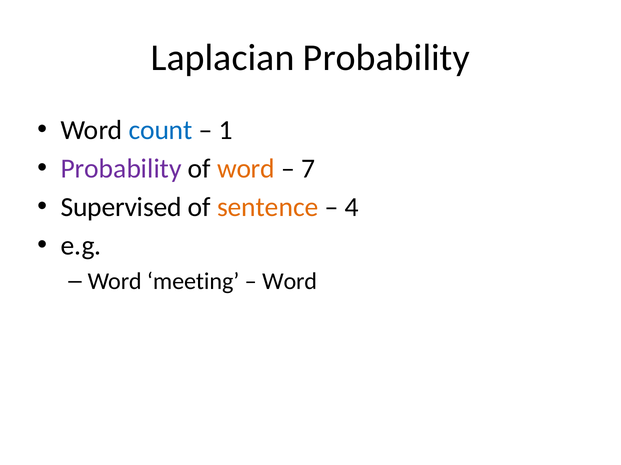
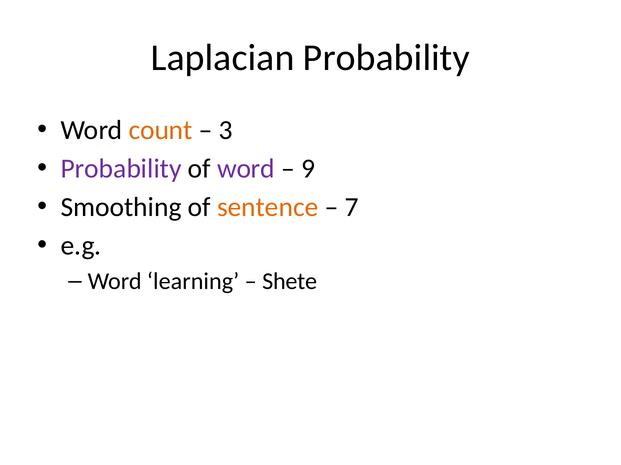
count colour: blue -> orange (161, 130)
1: 1 -> 3 (226, 130)
word colour: orange -> purple (246, 169)
7: 7 -> 9 (308, 169)
Supervised: Supervised -> Smoothing (121, 208)
4: 4 -> 7 (352, 208)
meeting: meeting -> learning (193, 282)
Word: Word -> Shete (290, 282)
